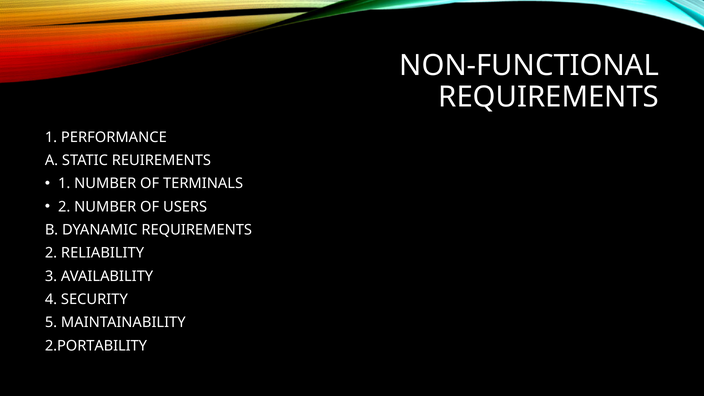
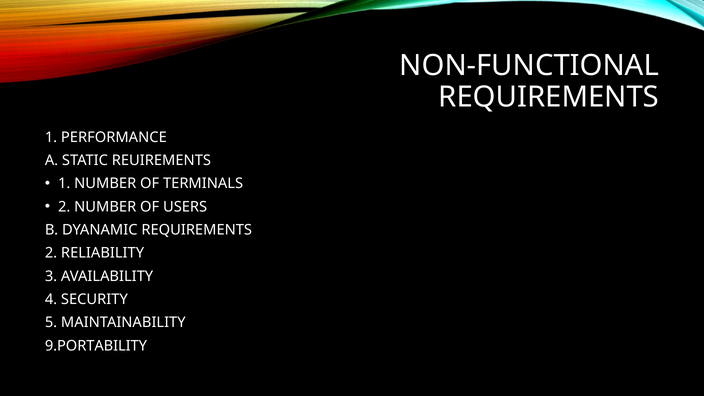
2.PORTABILITY: 2.PORTABILITY -> 9.PORTABILITY (96, 346)
